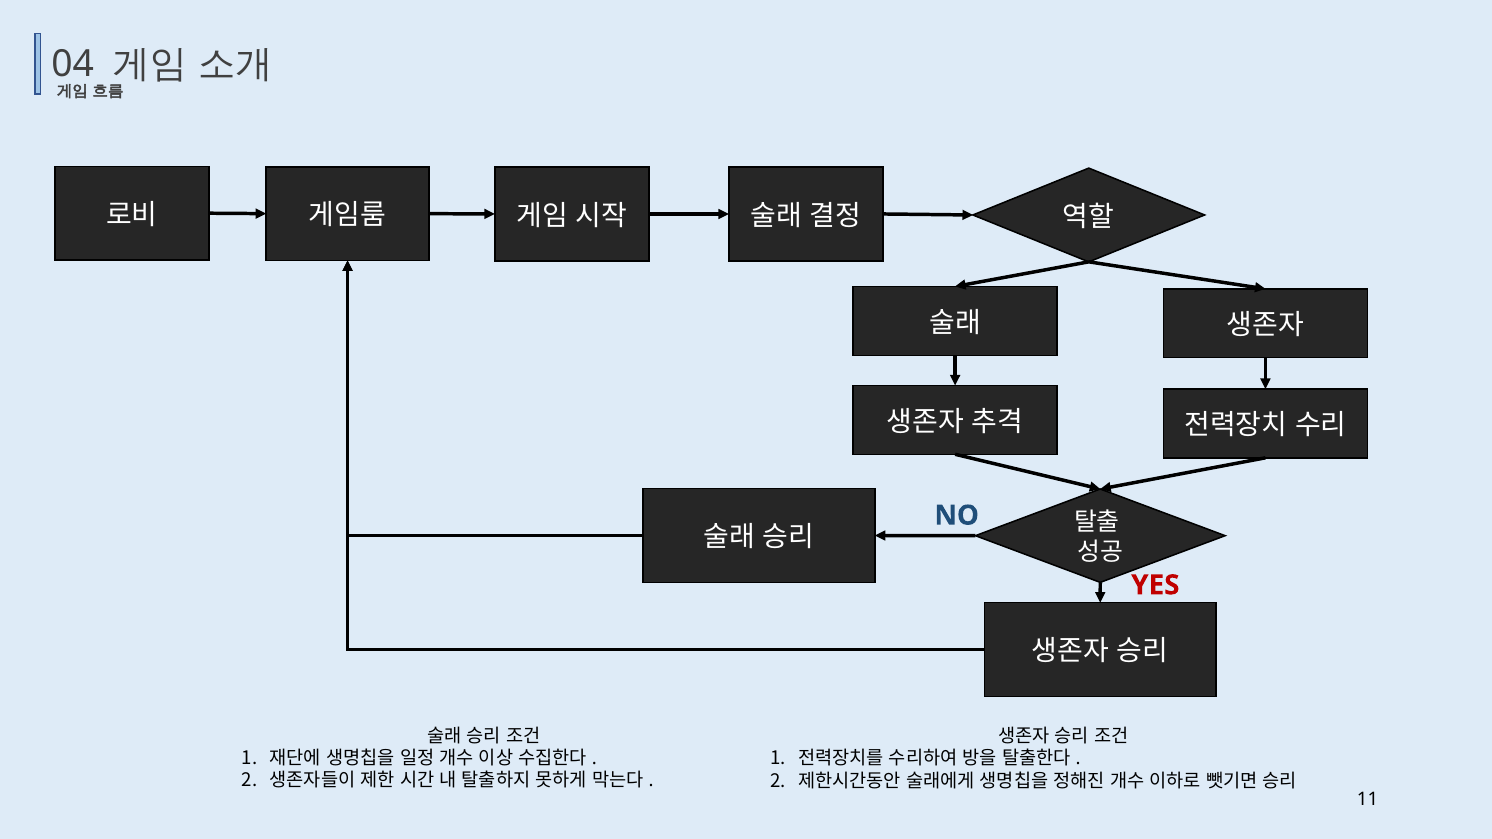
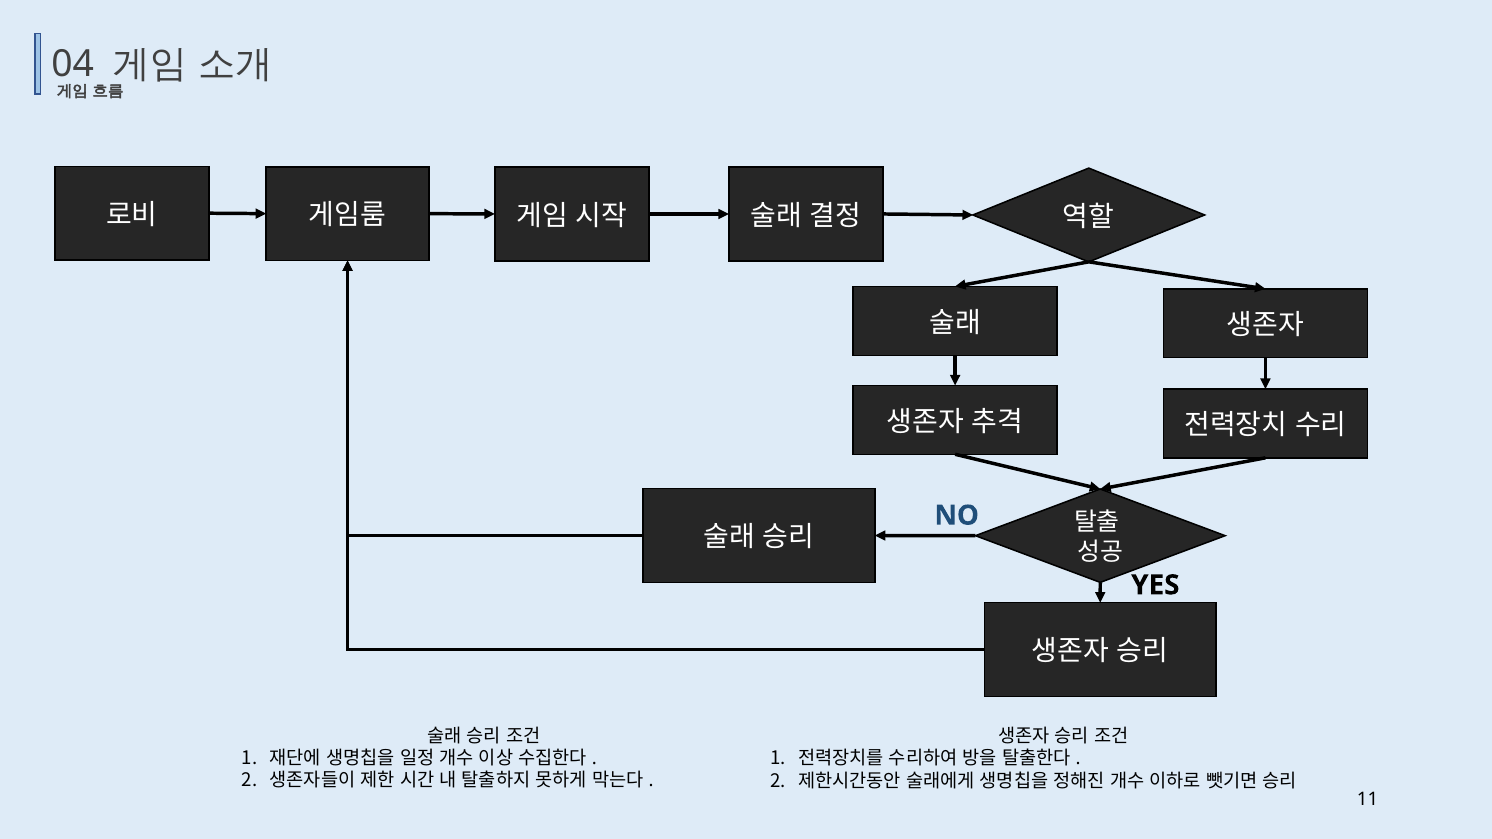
YES colour: red -> black (1155, 585)
